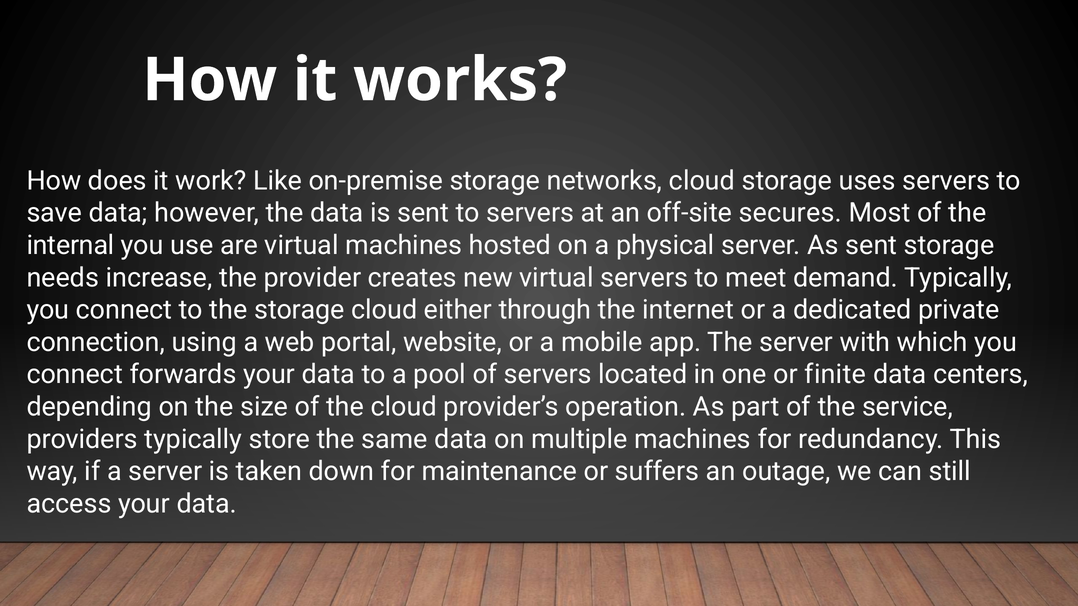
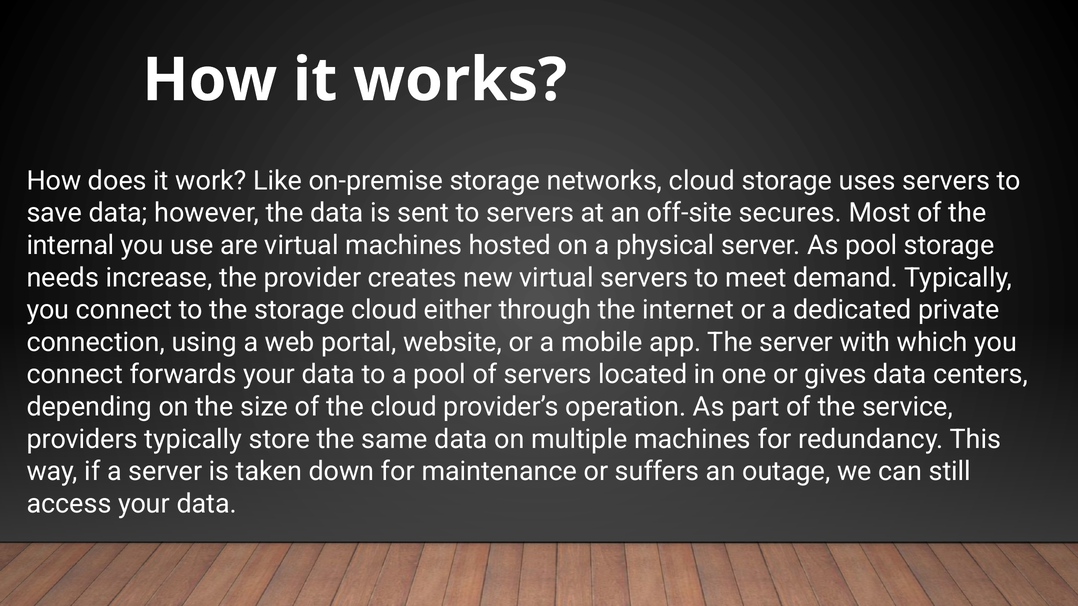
As sent: sent -> pool (871, 245)
finite: finite -> gives (836, 375)
